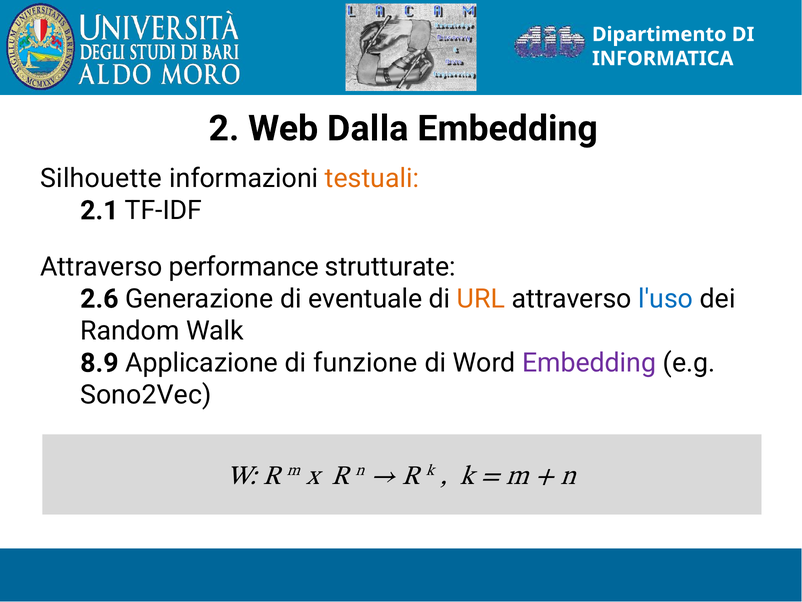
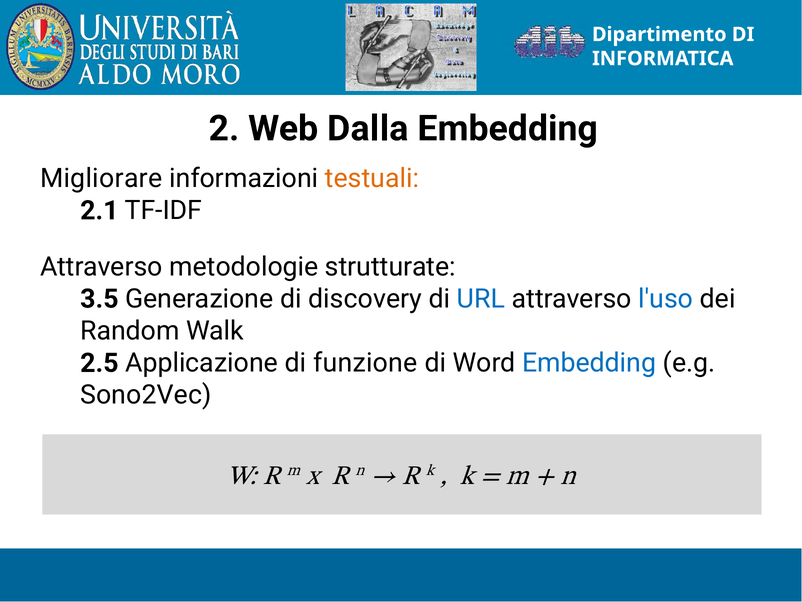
Silhouette: Silhouette -> Migliorare (101, 178)
performance: performance -> metodologie (244, 267)
2.6: 2.6 -> 3.5 (99, 299)
eventuale: eventuale -> discovery (365, 299)
URL colour: orange -> blue (481, 299)
8.9: 8.9 -> 2.5 (99, 363)
Embedding colour: purple -> blue (589, 363)
